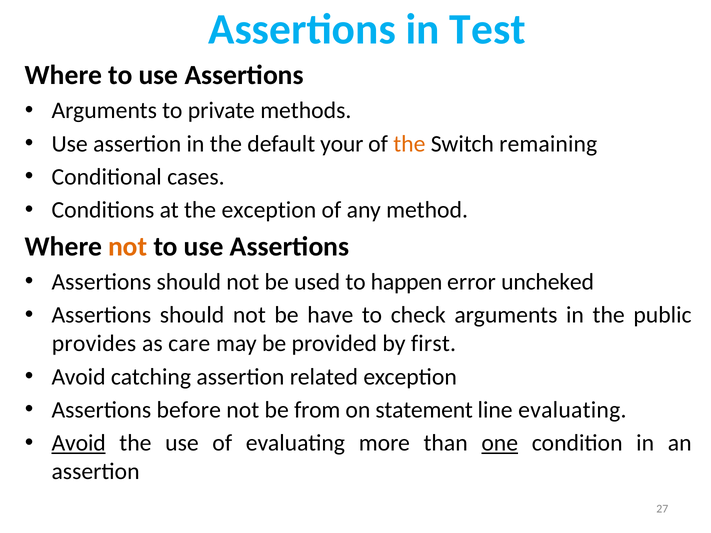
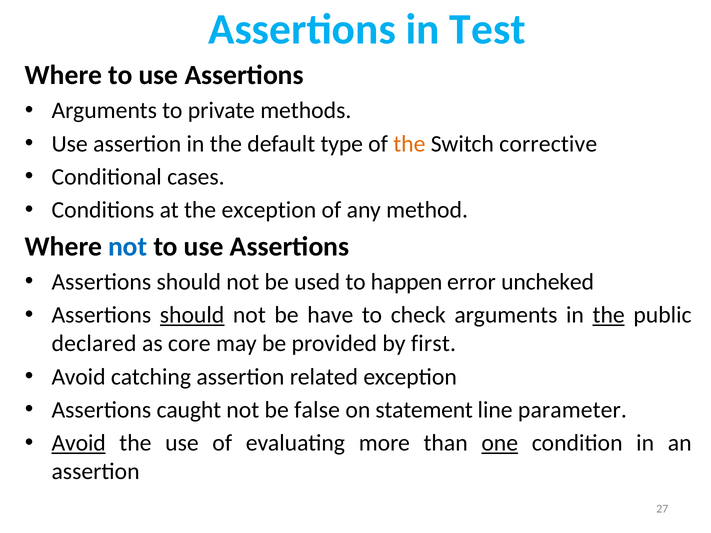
your: your -> type (342, 144)
remaining: remaining -> corrective (548, 144)
not colour: orange -> blue (128, 247)
should underline: none -> present (192, 315)
the underline: none -> present (609, 315)
provides: provides -> declared (94, 344)
care: care -> core (189, 344)
before: before -> caught (189, 410)
from: from -> false (317, 410)
line evaluating: evaluating -> parameter (572, 410)
